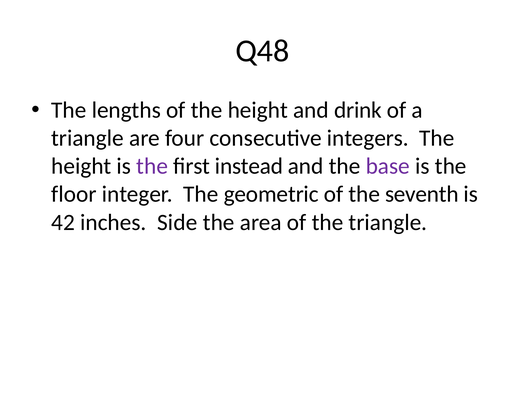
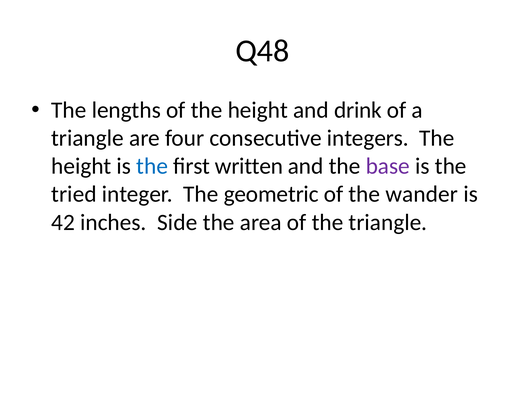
the colour: purple -> blue (152, 166)
instead: instead -> written (249, 166)
floor: floor -> tried (74, 194)
seventh: seventh -> wander (422, 194)
